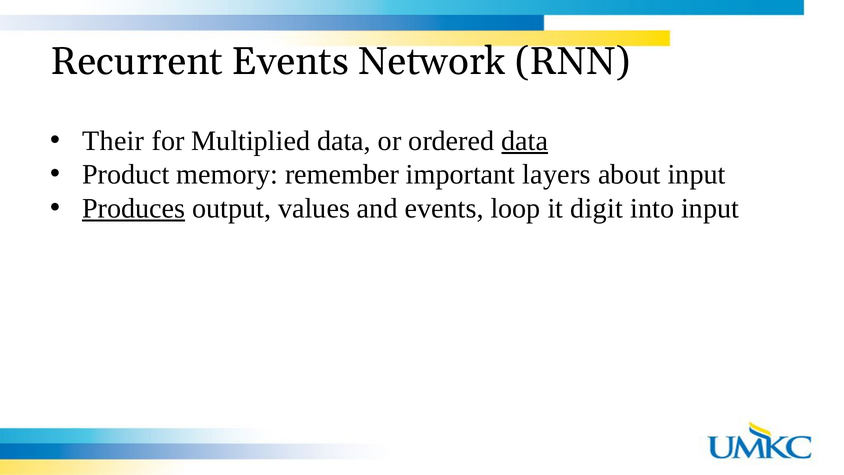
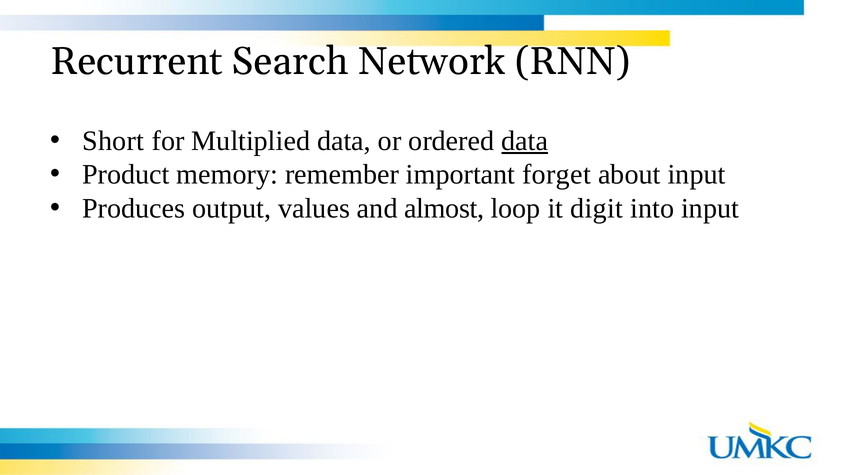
Recurrent Events: Events -> Search (290, 61)
Their: Their -> Short (113, 141)
layers: layers -> forget (557, 175)
Produces underline: present -> none (134, 208)
and events: events -> almost (444, 208)
